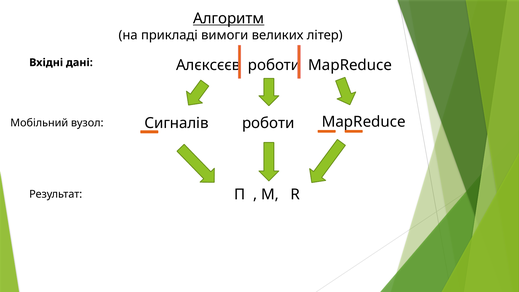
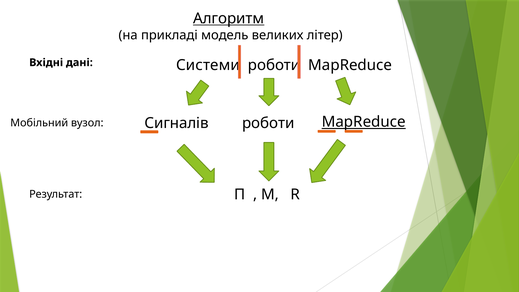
вимоги: вимоги -> модель (225, 35)
Алєксєєв: Алєксєєв -> Системи (208, 65)
MapReduce underline: none -> present (364, 122)
